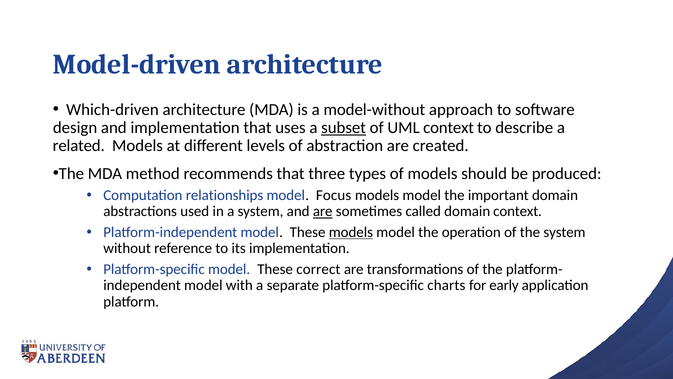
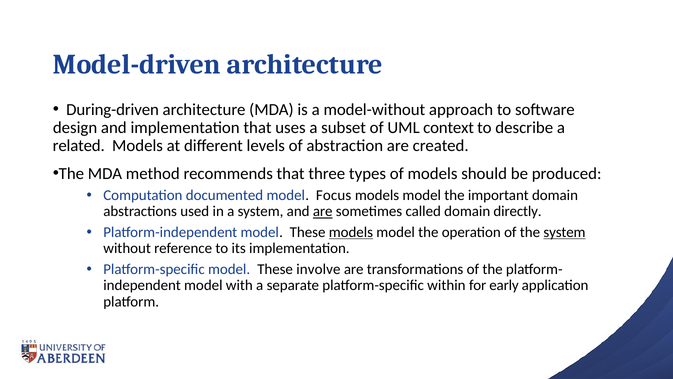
Which-driven: Which-driven -> During-driven (113, 109)
subset underline: present -> none (344, 128)
relationships: relationships -> documented (224, 195)
domain context: context -> directly (518, 211)
system underline: none -> present (564, 232)
correct: correct -> involve (318, 269)
charts: charts -> within (446, 285)
